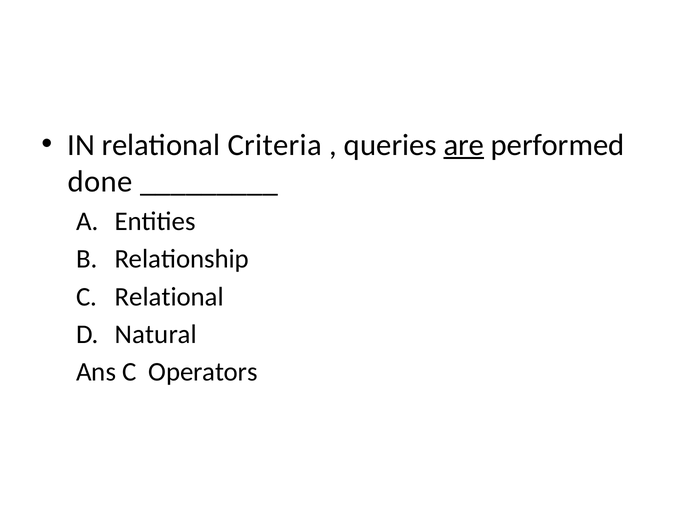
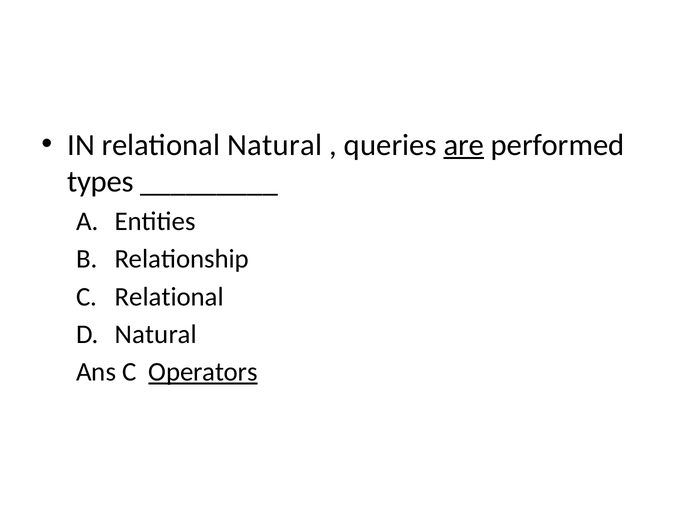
relational Criteria: Criteria -> Natural (275, 145)
done: done -> types (100, 182)
Operators underline: none -> present (203, 372)
